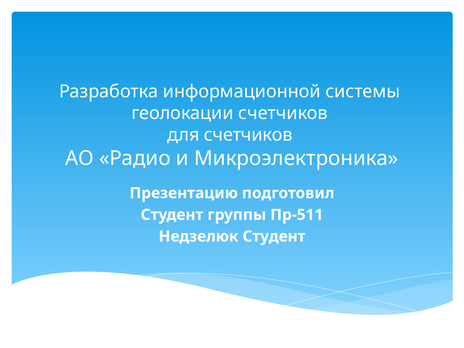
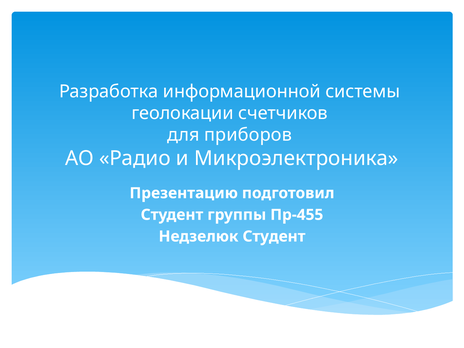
для счетчиков: счетчиков -> приборов (248, 135)
Пр-511: Пр-511 -> Пр-455 (297, 215)
